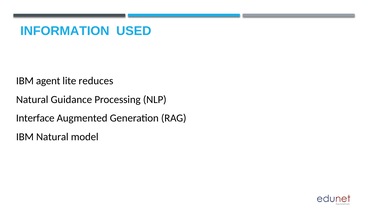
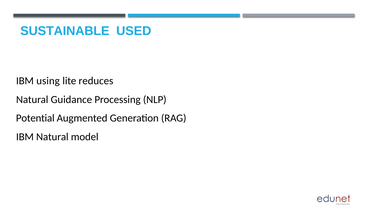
INFORMATION: INFORMATION -> SUSTAINABLE (65, 31)
agent: agent -> using (48, 81)
Interface: Interface -> Potential (35, 118)
